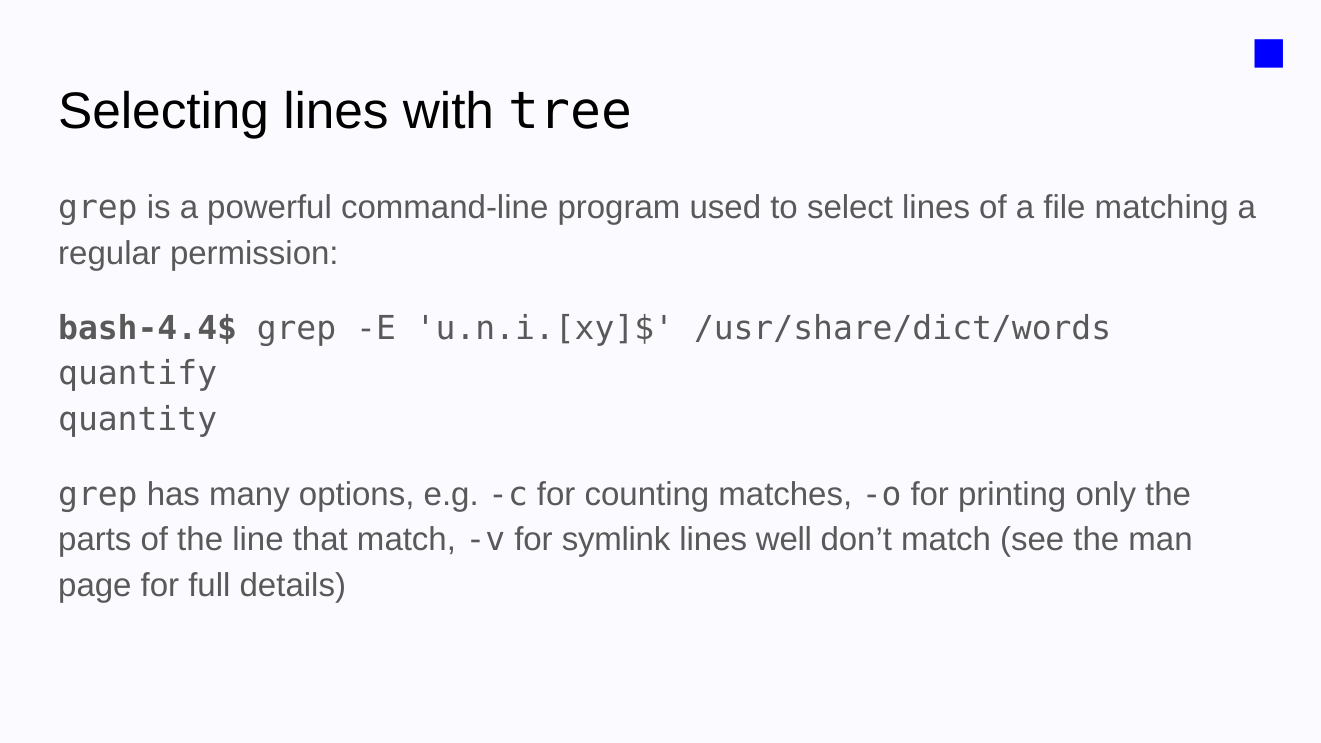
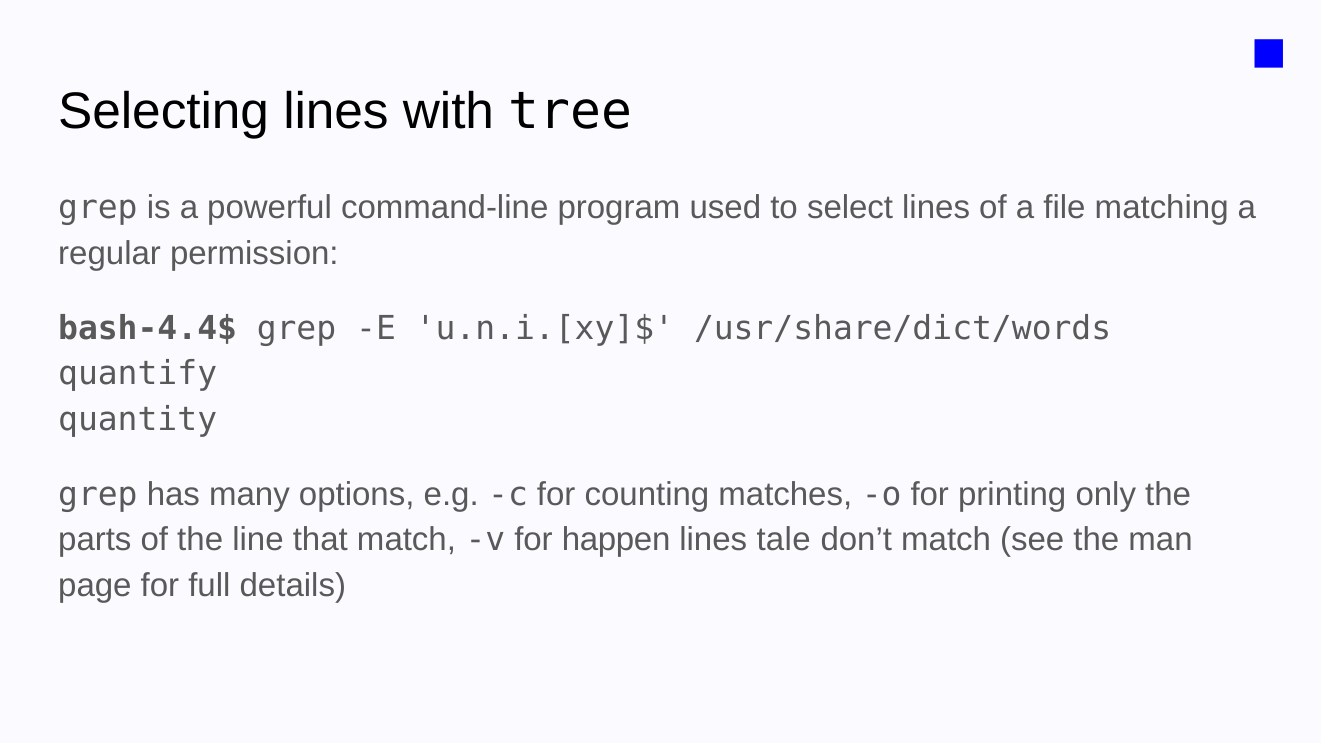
symlink: symlink -> happen (616, 540)
well: well -> tale (784, 540)
